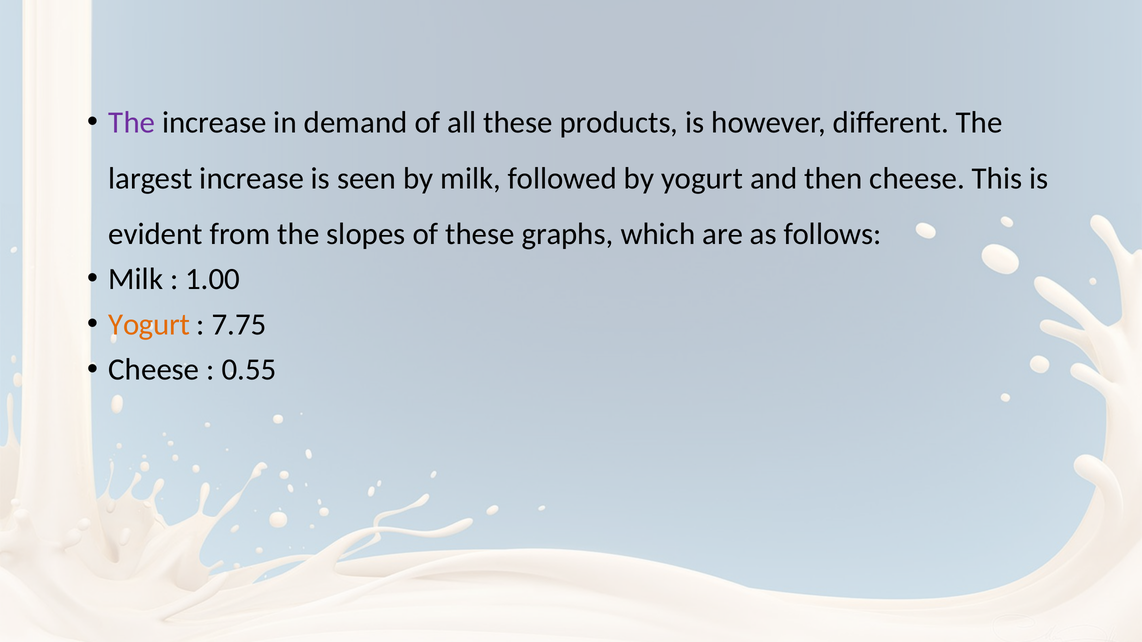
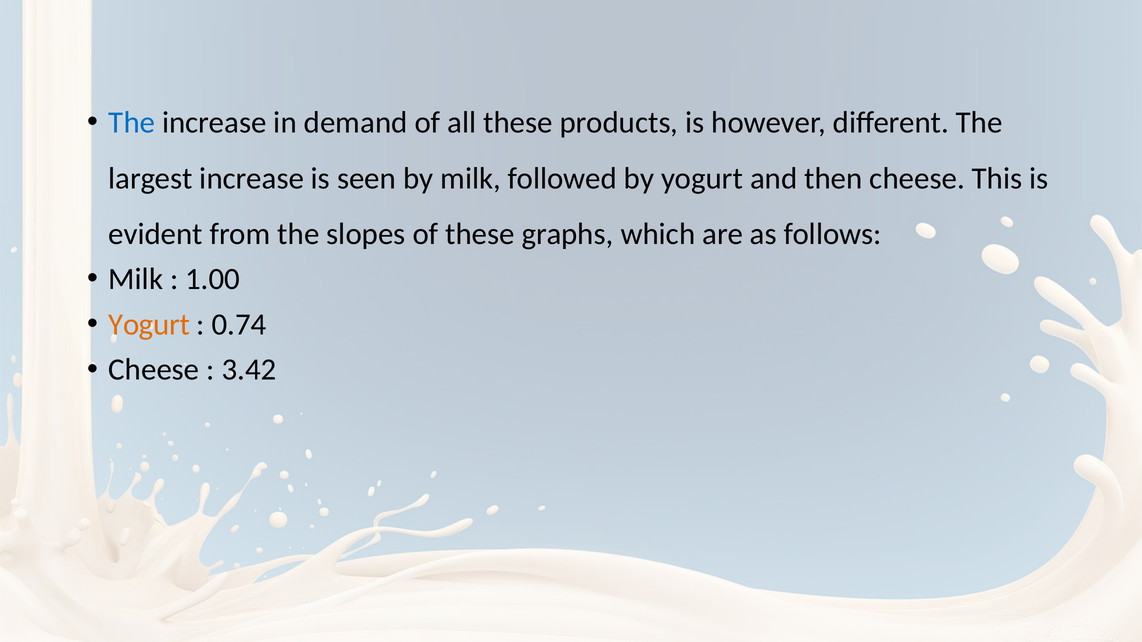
The colour: purple -> blue (132, 123)
7.75: 7.75 -> 0.74 (239, 325)
0.55: 0.55 -> 3.42 (249, 370)
